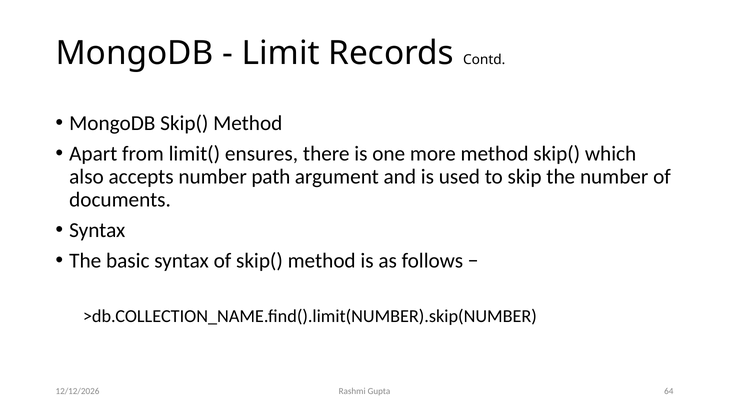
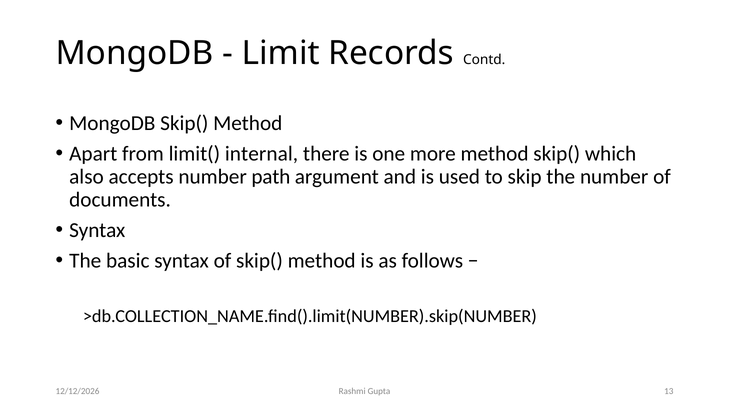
ensures: ensures -> internal (262, 154)
64: 64 -> 13 (669, 392)
